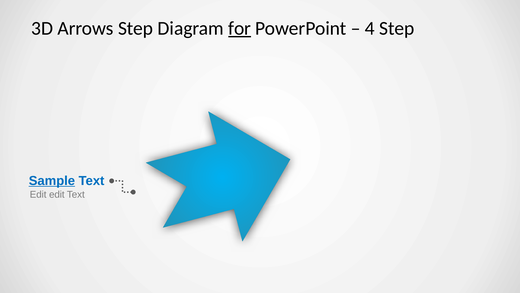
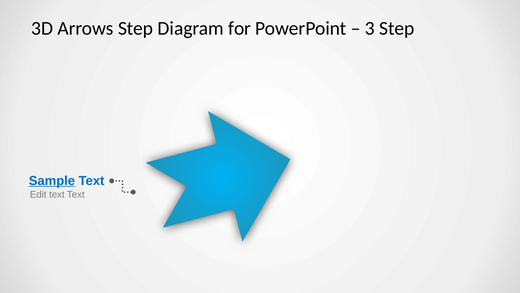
for underline: present -> none (240, 28)
4: 4 -> 3 (370, 28)
Edit edit: edit -> text (57, 194)
